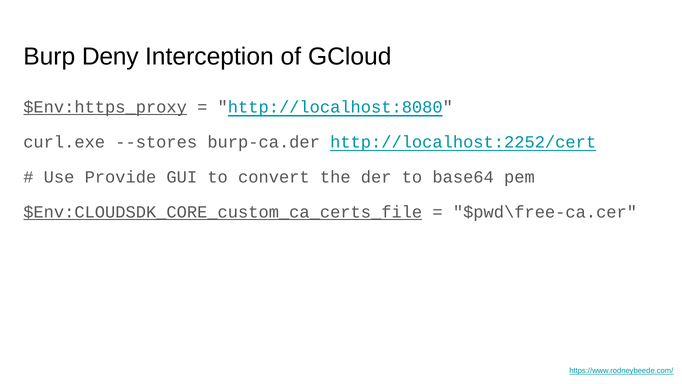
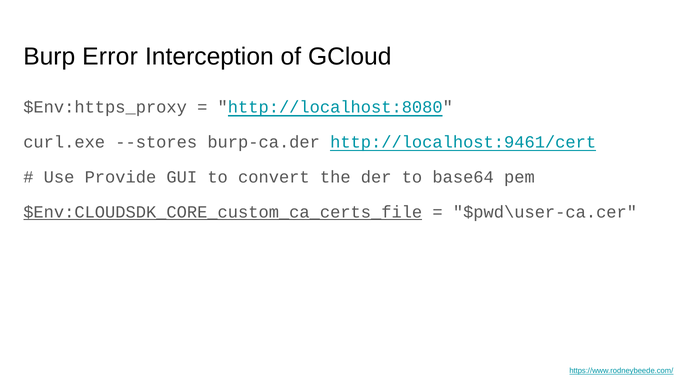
Deny: Deny -> Error (110, 57)
$Env:https_proxy underline: present -> none (105, 107)
http://localhost:2252/cert: http://localhost:2252/cert -> http://localhost:9461/cert (463, 142)
$pwd\free-ca.cer: $pwd\free-ca.cer -> $pwd\user-ca.cer (545, 212)
